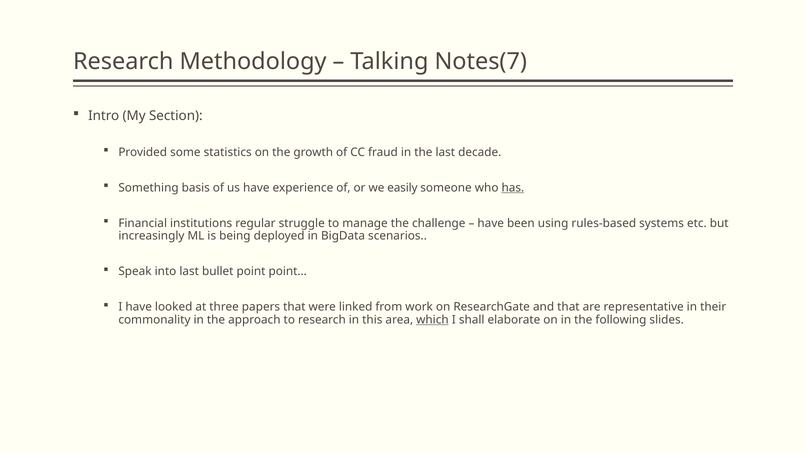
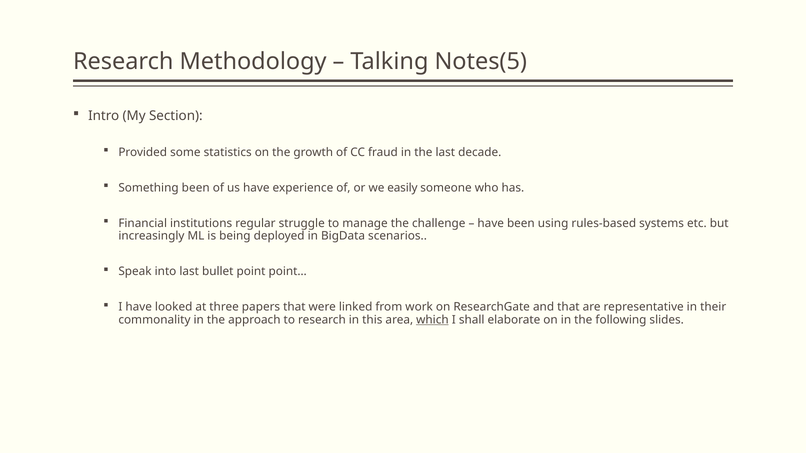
Notes(7: Notes(7 -> Notes(5 (481, 62)
Something basis: basis -> been (196, 188)
has underline: present -> none (513, 188)
